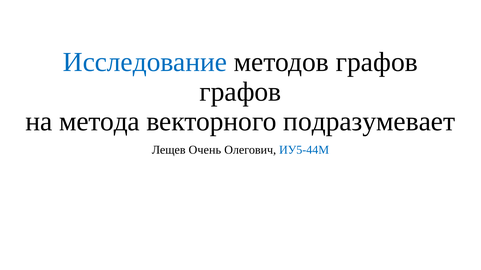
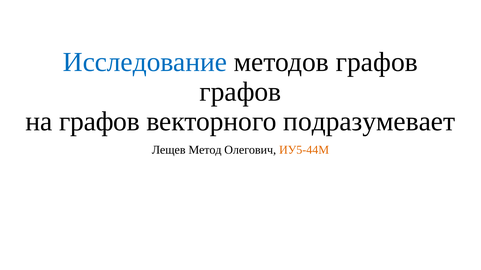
на метода: метода -> графов (100, 122)
Очень: Очень -> Метод (205, 150)
ИУ5-44М colour: blue -> orange (304, 150)
